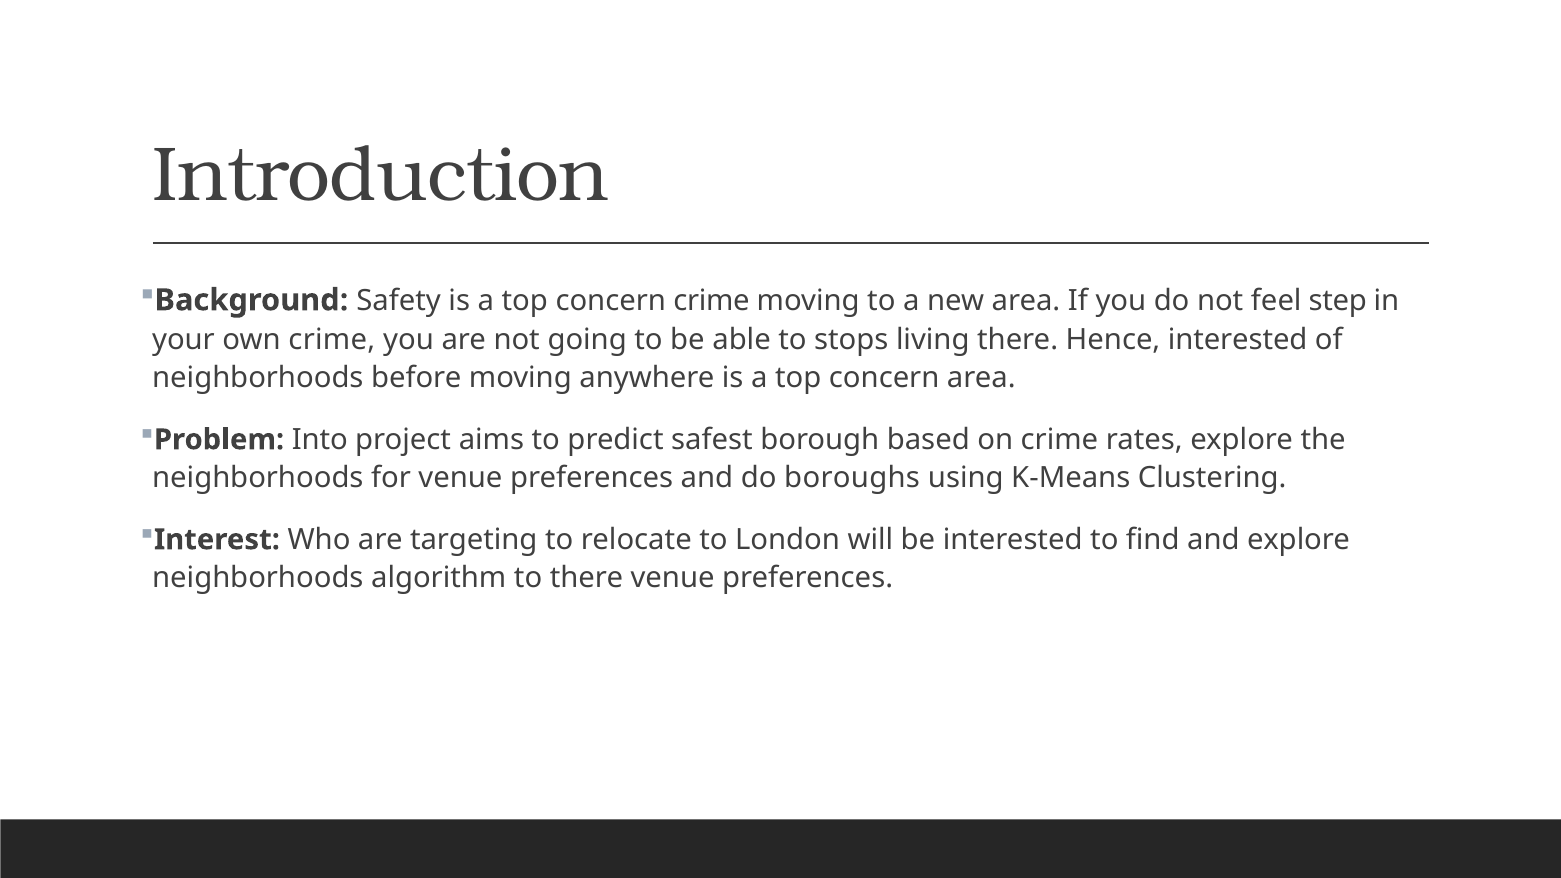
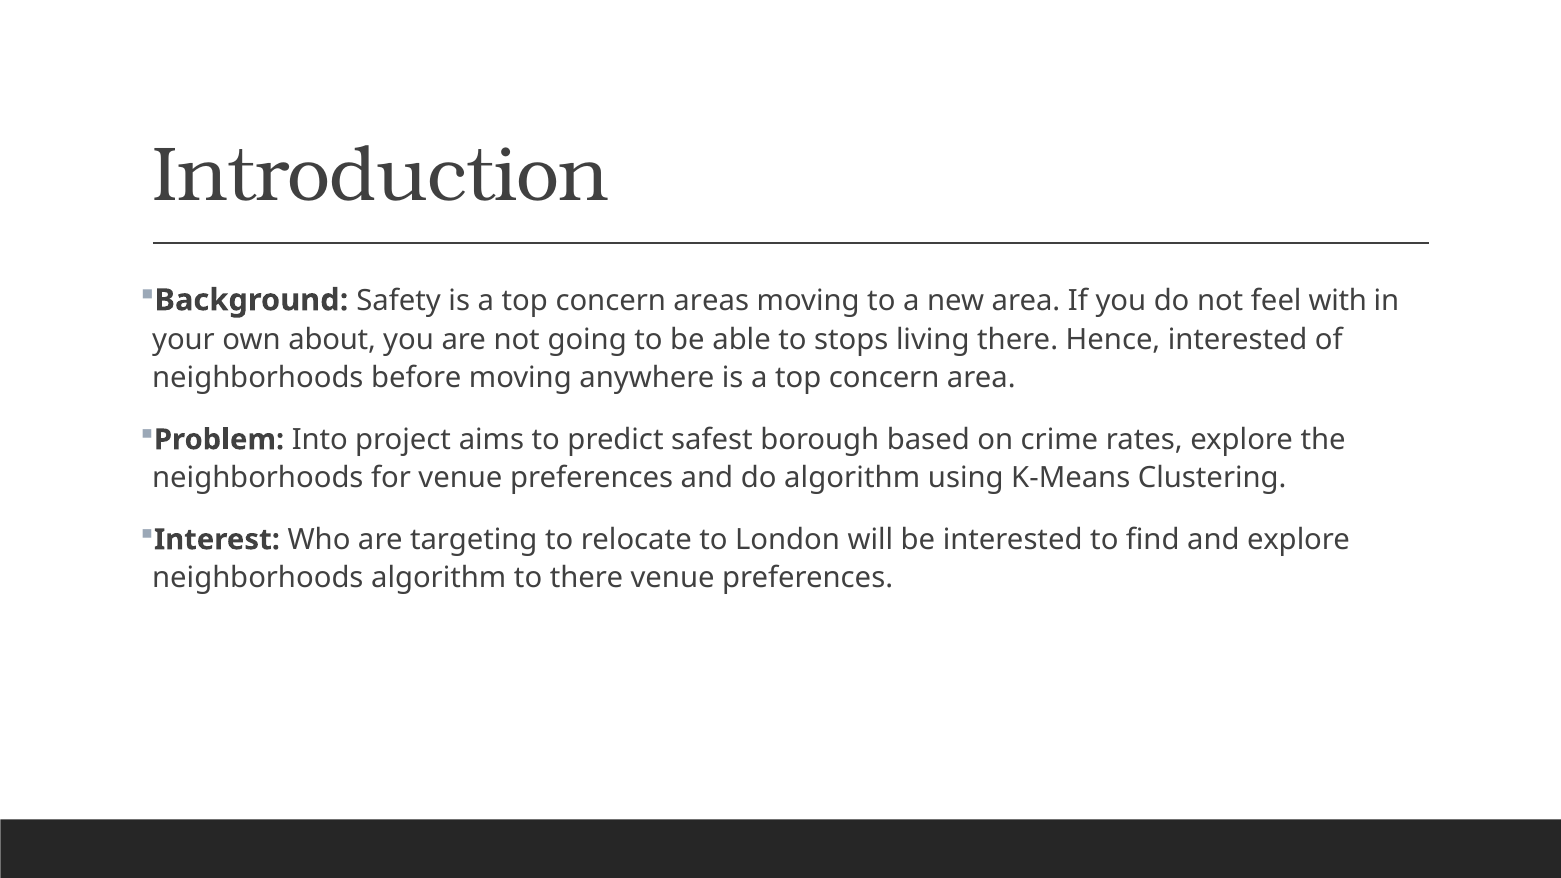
concern crime: crime -> areas (711, 301)
step: step -> with (1338, 301)
own crime: crime -> about (332, 340)
do boroughs: boroughs -> algorithm (852, 478)
